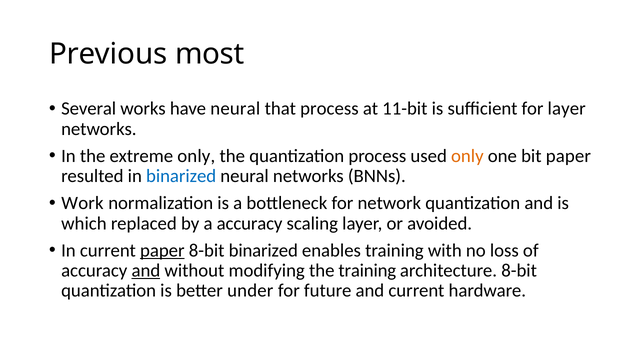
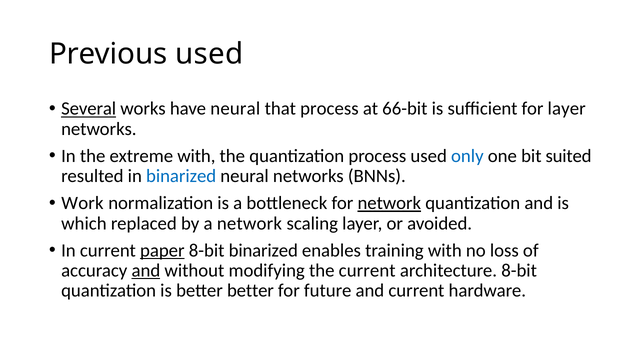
Previous most: most -> used (209, 54)
Several underline: none -> present (89, 109)
11-bit: 11-bit -> 66-bit (405, 109)
extreme only: only -> with (196, 156)
only colour: orange -> blue (467, 156)
bit paper: paper -> suited (569, 156)
network underline: none -> present (389, 203)
a accuracy: accuracy -> network (249, 224)
the training: training -> current (367, 271)
better under: under -> better (250, 291)
